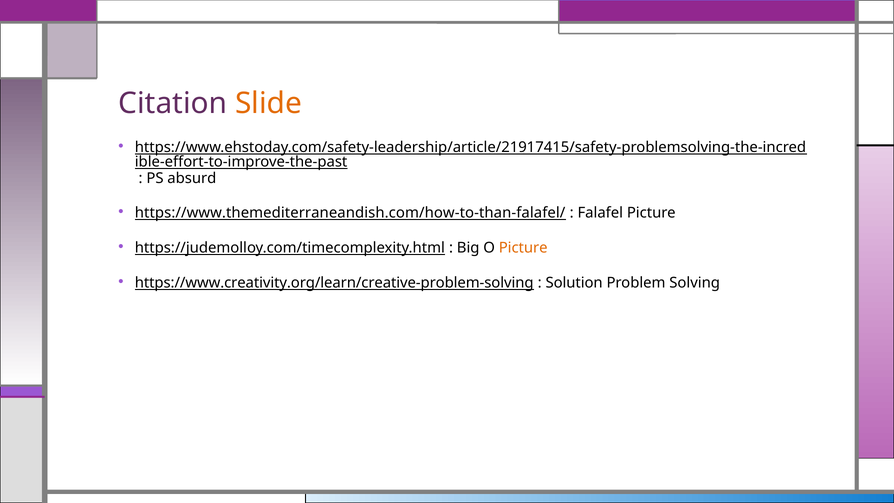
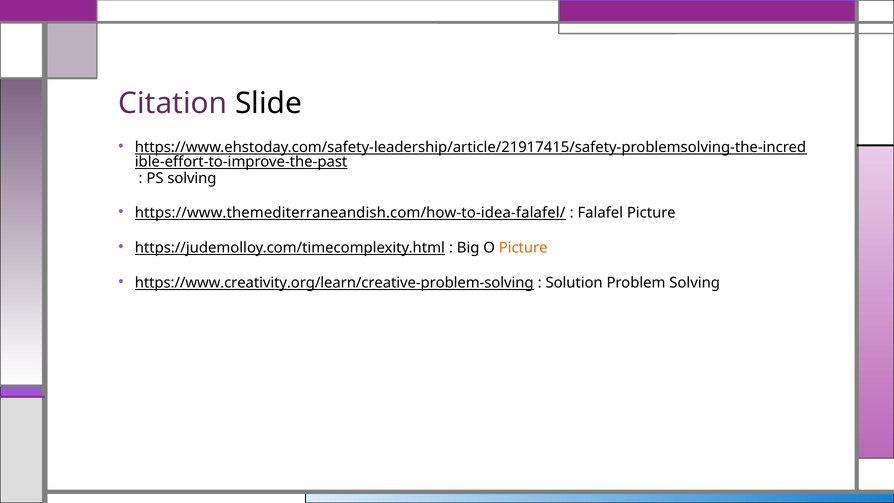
Slide colour: orange -> black (268, 103)
PS absurd: absurd -> solving (192, 178)
https://www.themediterraneandish.com/how-to-than-falafel/: https://www.themediterraneandish.com/how-to-than-falafel/ -> https://www.themediterraneandish.com/how-to-idea-falafel/ (350, 213)
